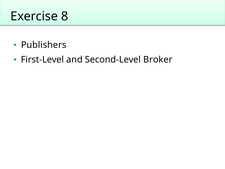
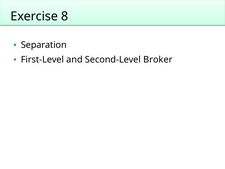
Publishers: Publishers -> Separation (44, 45)
